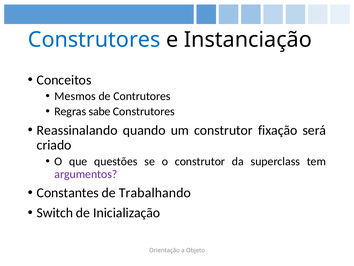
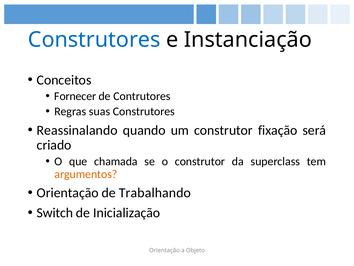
Mesmos: Mesmos -> Fornecer (75, 96)
sabe: sabe -> suas (99, 111)
questões: questões -> chamada (116, 161)
argumentos colour: purple -> orange (86, 174)
Constantes: Constantes -> Orientação (68, 193)
